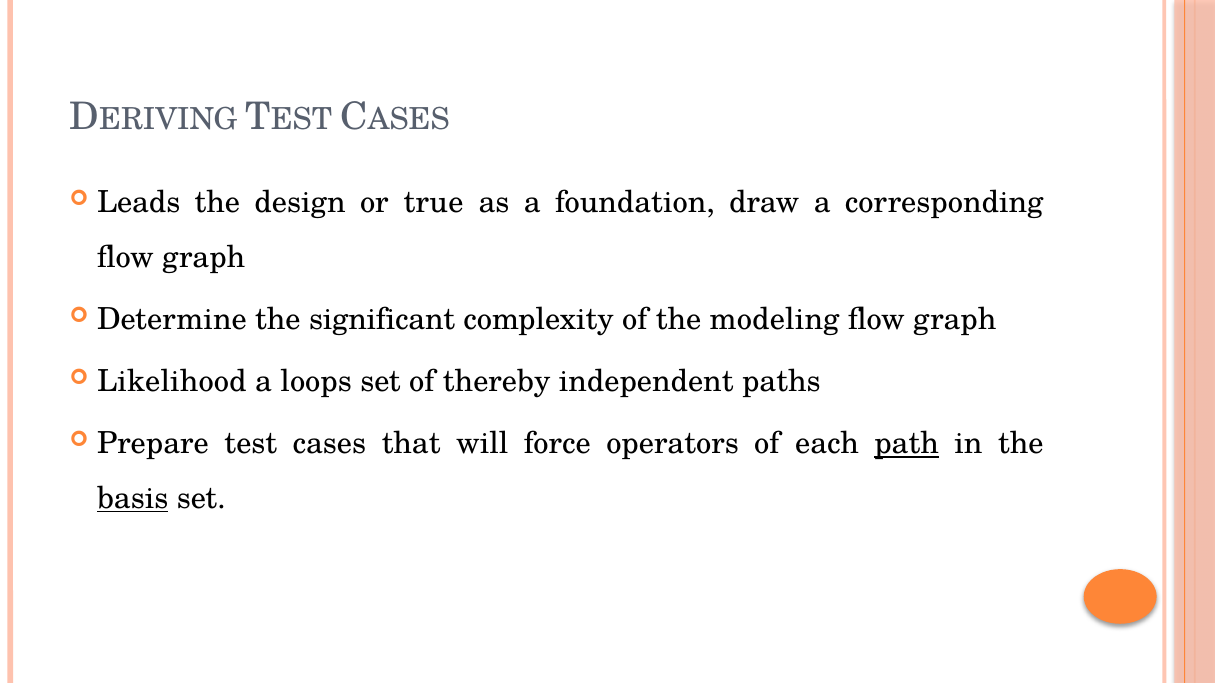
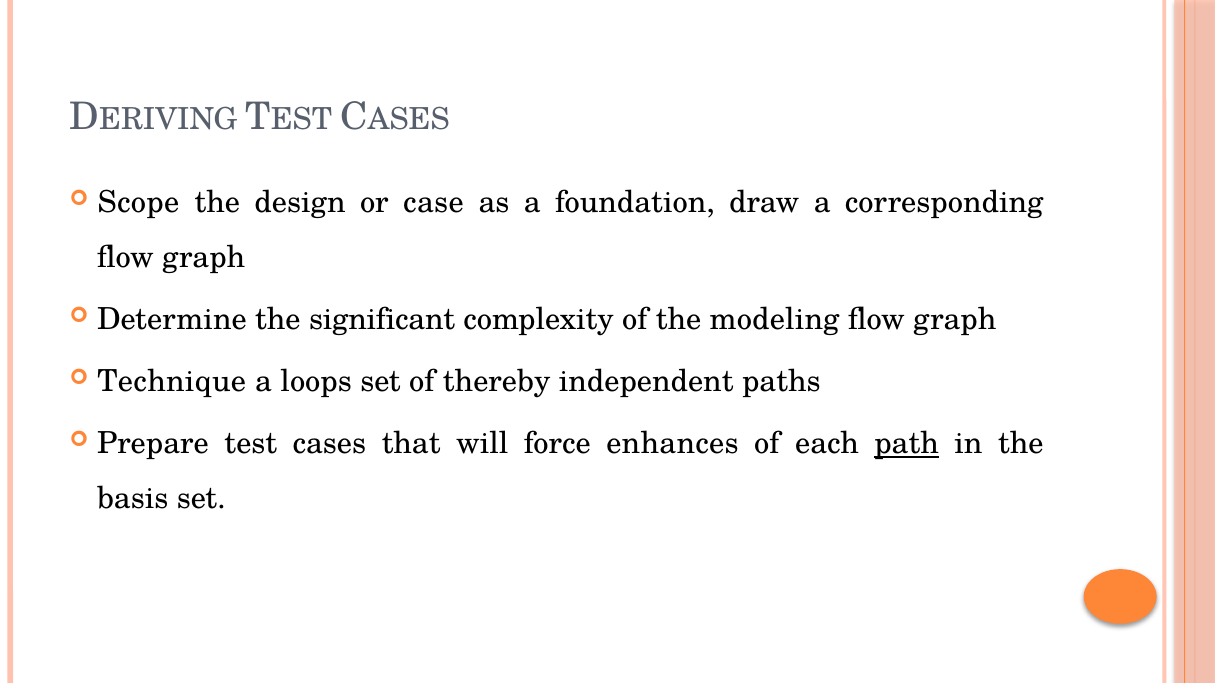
Leads: Leads -> Scope (138, 203)
true: true -> case (434, 203)
Likelihood: Likelihood -> Technique (172, 382)
operators: operators -> enhances (672, 444)
basis underline: present -> none (133, 499)
